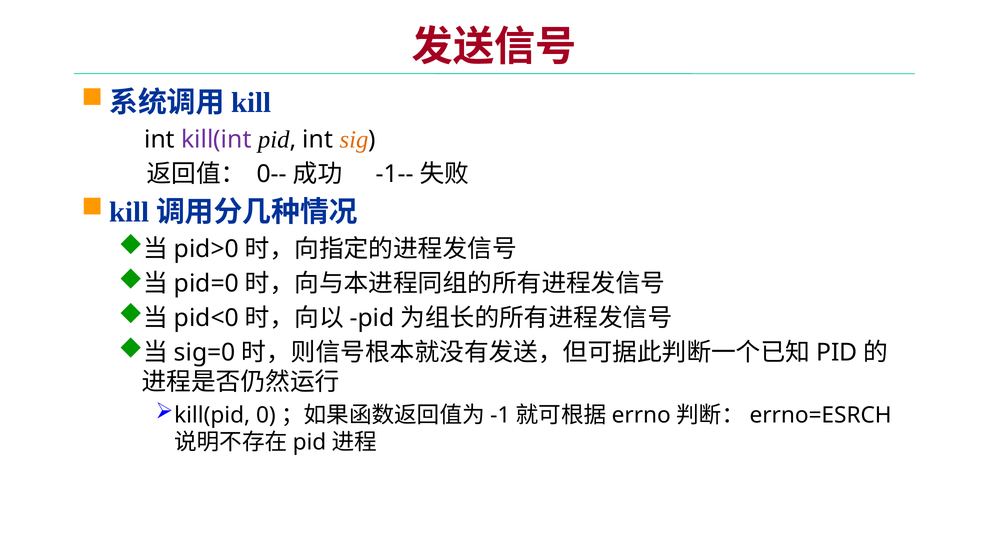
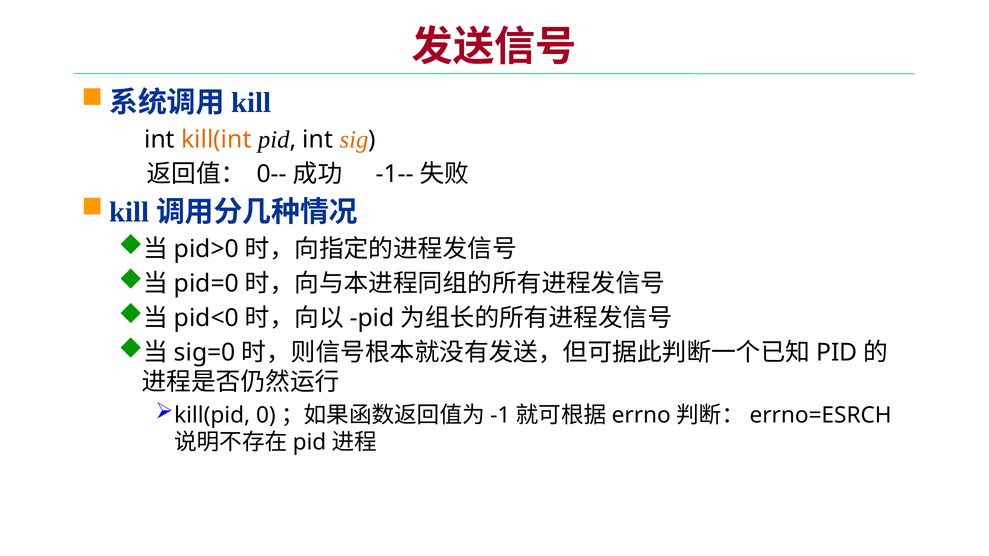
kill(int colour: purple -> orange (216, 139)
